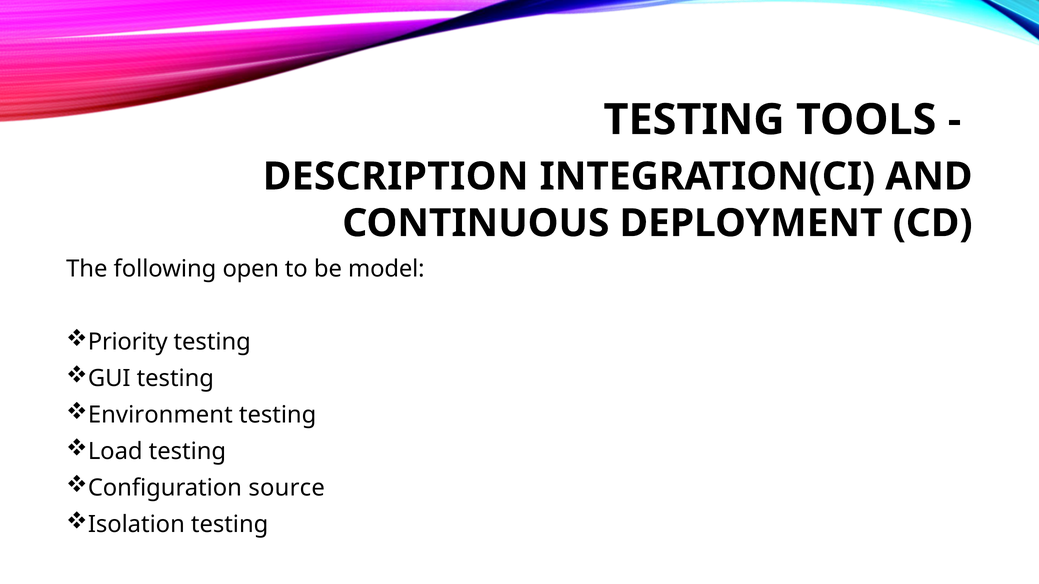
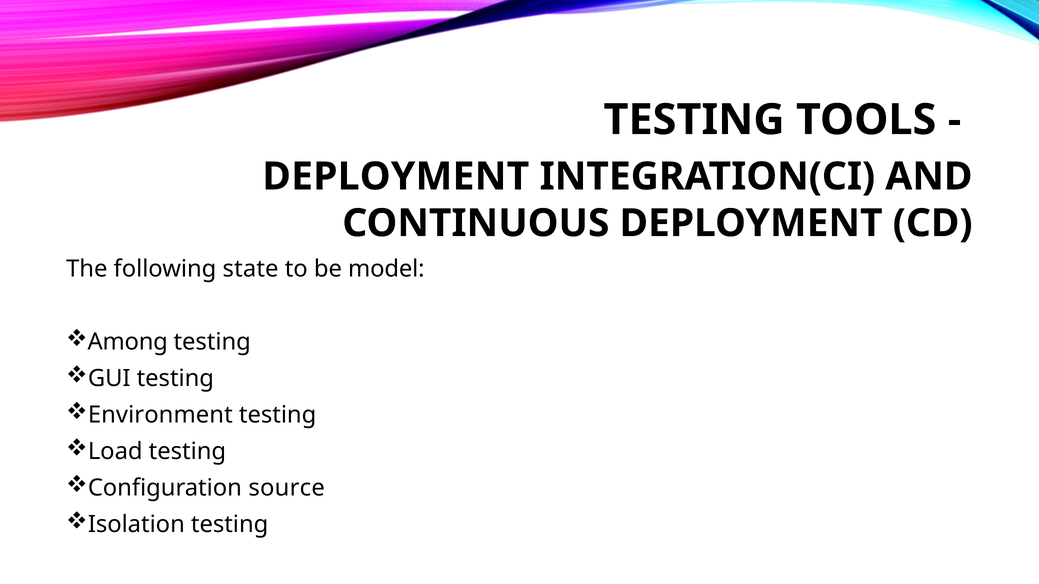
DESCRIPTION: DESCRIPTION -> DEPLOYMENT (396, 177)
open: open -> state (251, 269)
Priority: Priority -> Among (128, 342)
